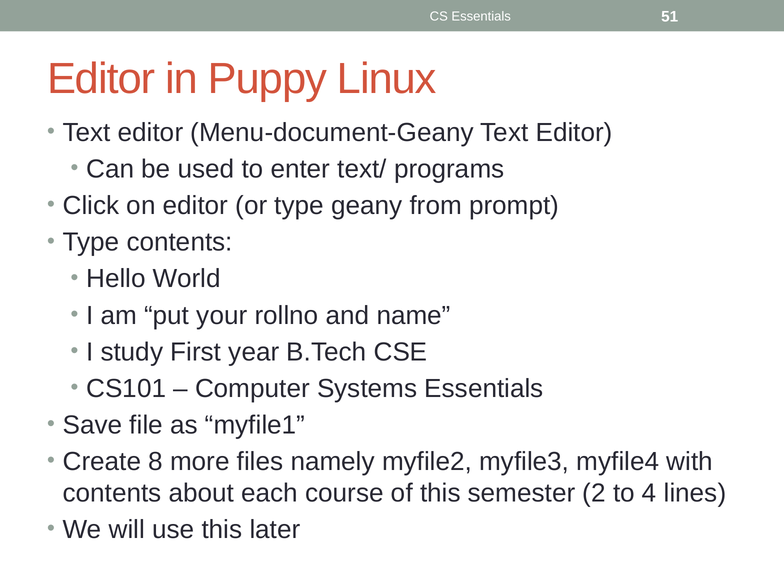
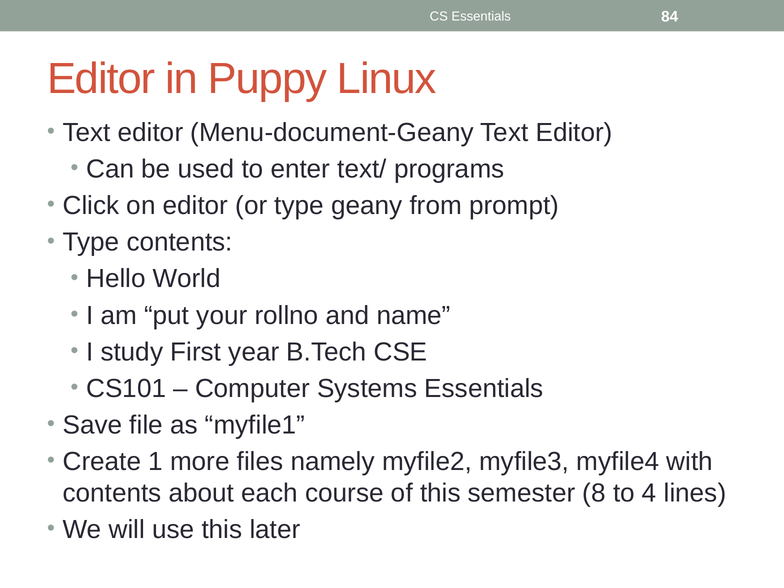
51: 51 -> 84 (670, 17)
8: 8 -> 1 (156, 462)
2: 2 -> 8 (594, 493)
